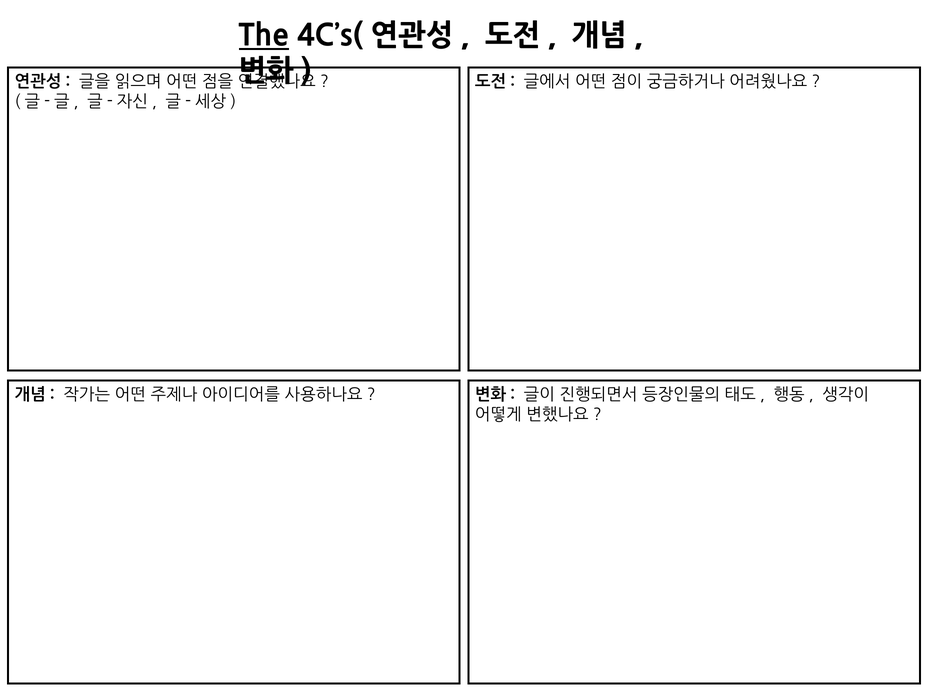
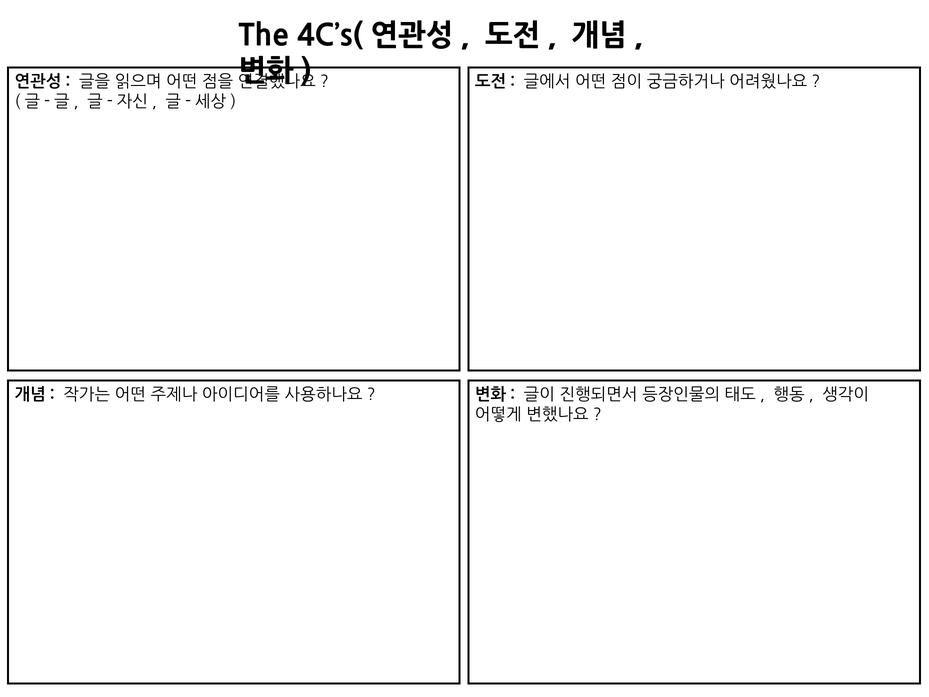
The underline: present -> none (264, 36)
